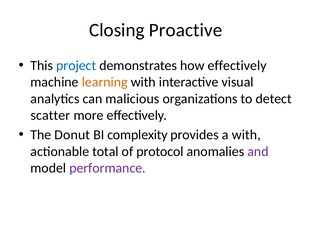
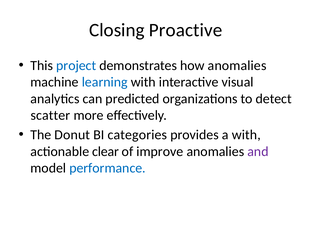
how effectively: effectively -> anomalies (237, 65)
learning colour: orange -> blue (105, 82)
malicious: malicious -> predicted (132, 99)
complexity: complexity -> categories (137, 135)
total: total -> clear (106, 151)
protocol: protocol -> improve (160, 151)
performance colour: purple -> blue (107, 168)
